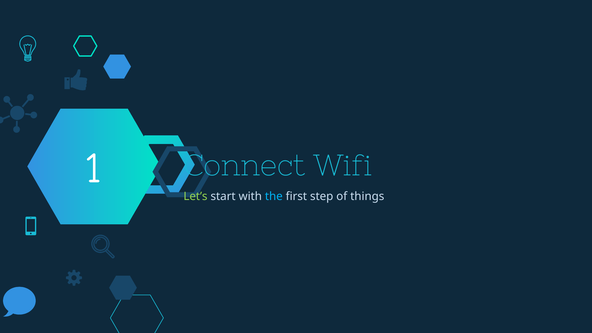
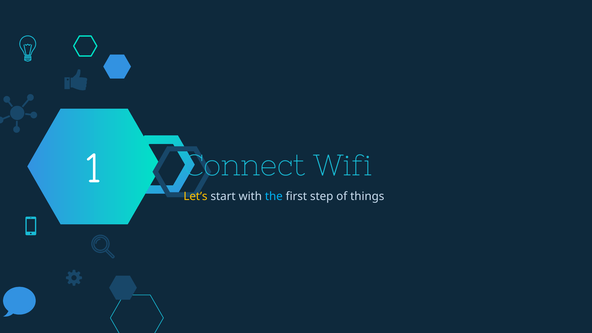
Let’s colour: light green -> yellow (195, 196)
